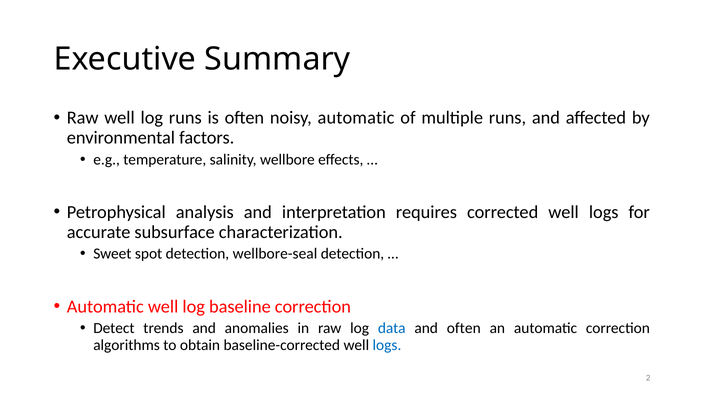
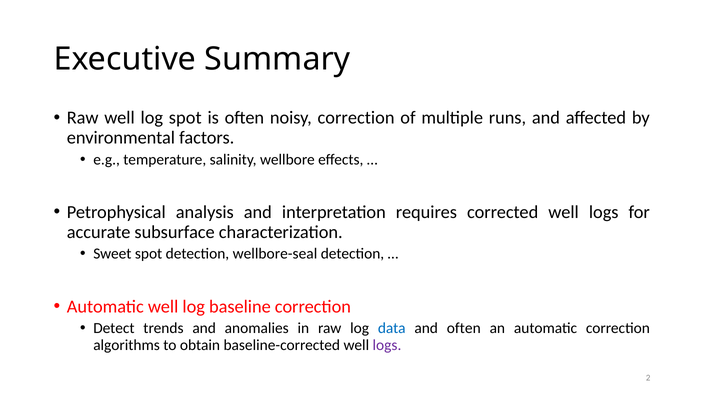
log runs: runs -> spot (185, 118)
noisy automatic: automatic -> correction (356, 118)
logs colour: blue -> purple (387, 345)
